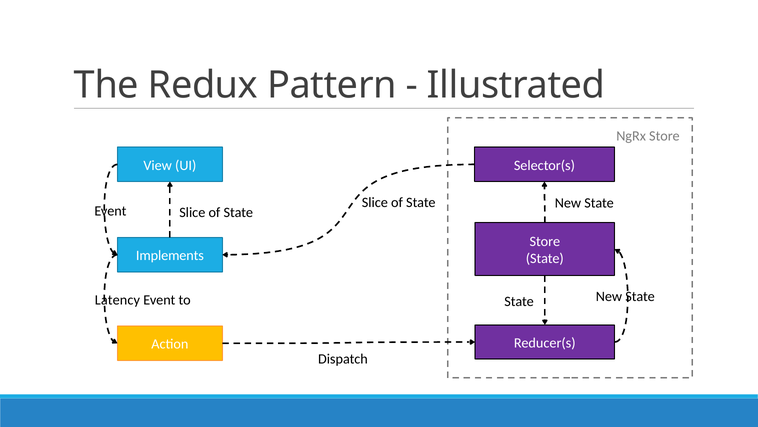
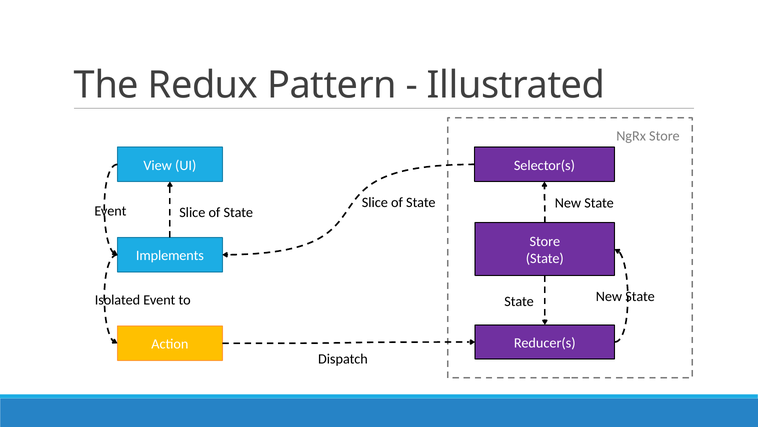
Latency: Latency -> Isolated (118, 299)
